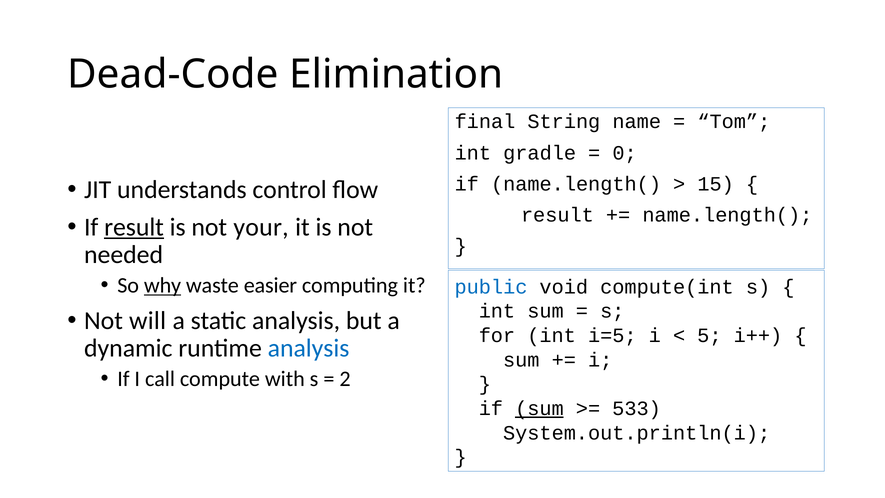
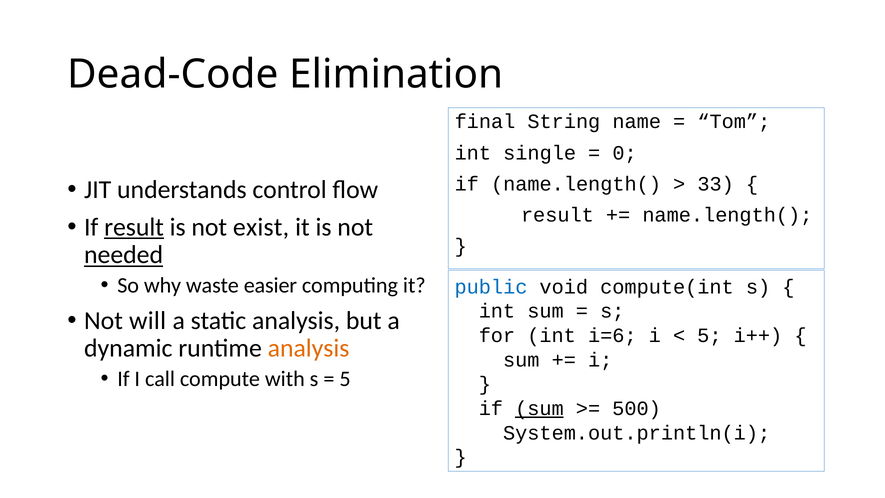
gradle: gradle -> single (540, 153)
15: 15 -> 33 (716, 184)
your: your -> exist (261, 227)
needed underline: none -> present (124, 255)
why underline: present -> none (163, 285)
i=5: i=5 -> i=6 (612, 335)
analysis colour: blue -> orange (309, 348)
2: 2 -> 5 (345, 379)
533: 533 -> 500 (637, 408)
